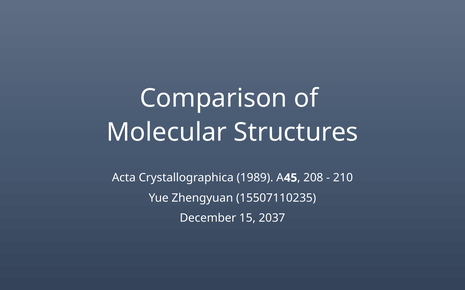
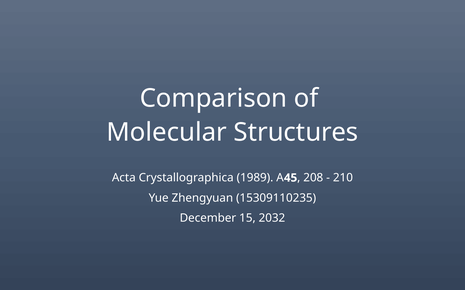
15507110235: 15507110235 -> 15309110235 (276, 198)
2037: 2037 -> 2032 (272, 219)
